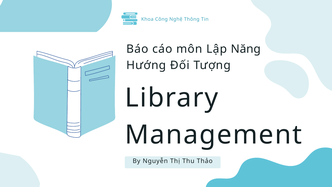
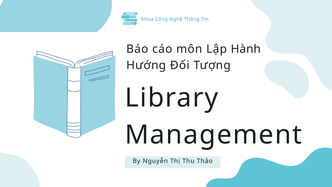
Năng: Năng -> Hành (246, 49)
